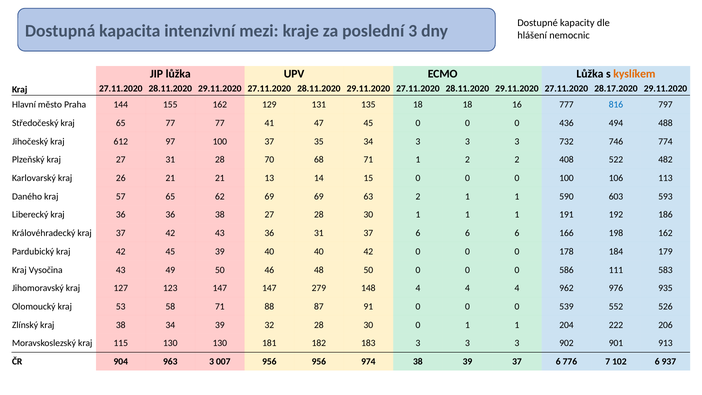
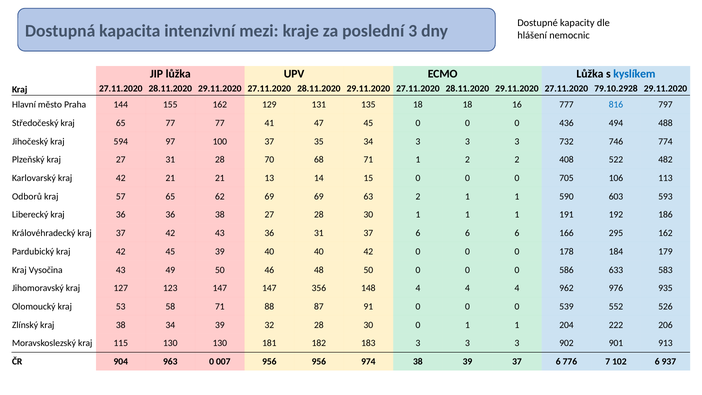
kyslíkem colour: orange -> blue (634, 74)
28.17.2020: 28.17.2020 -> 79.10.2928 (616, 89)
612: 612 -> 594 (121, 141)
Karlovarský kraj 26: 26 -> 42 (121, 178)
0 100: 100 -> 705 (566, 178)
Daného: Daného -> Odborů (27, 196)
198: 198 -> 295 (616, 233)
111: 111 -> 633 (616, 270)
279: 279 -> 356 (319, 288)
963 3: 3 -> 0 (212, 362)
